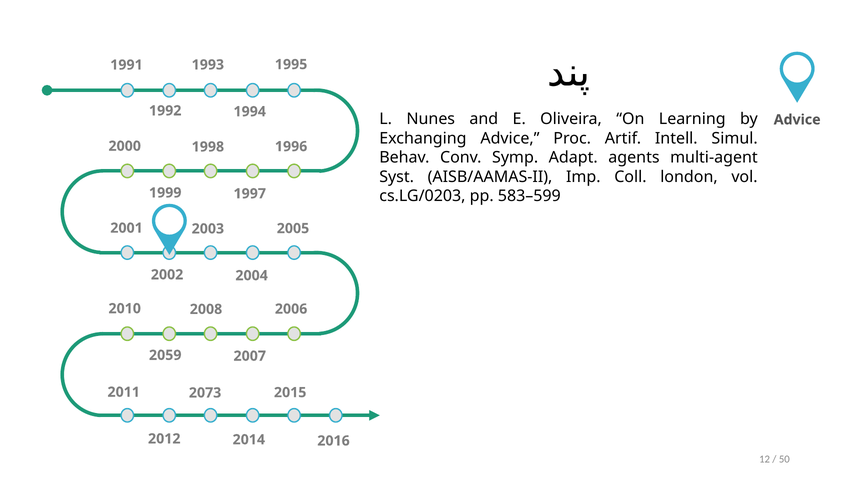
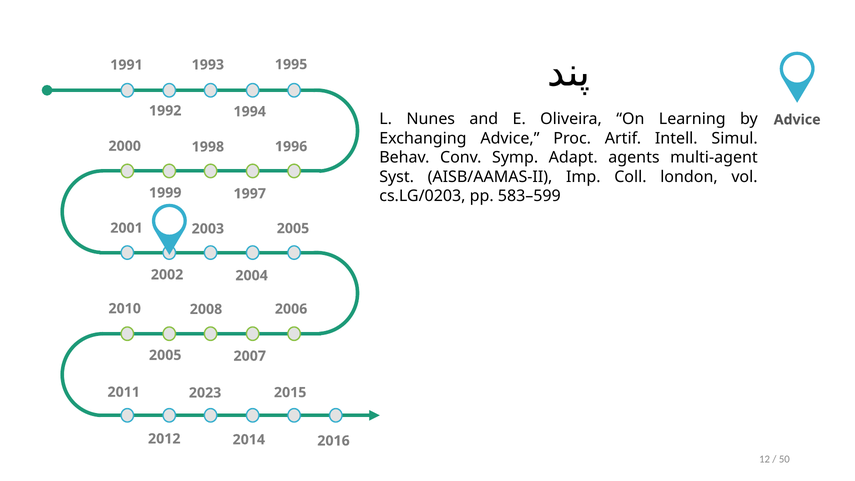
2059: 2059 -> 2005 (165, 355)
2073: 2073 -> 2023 (205, 393)
